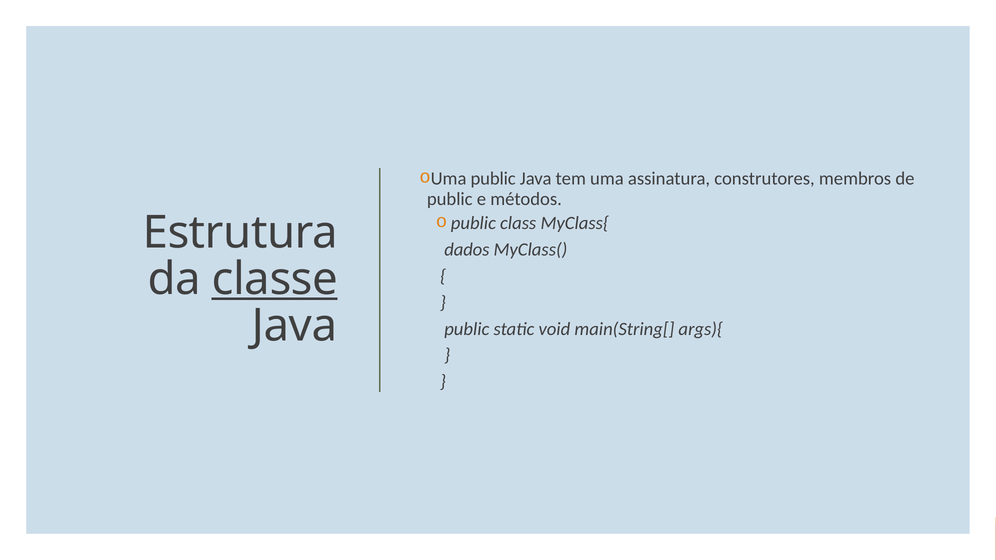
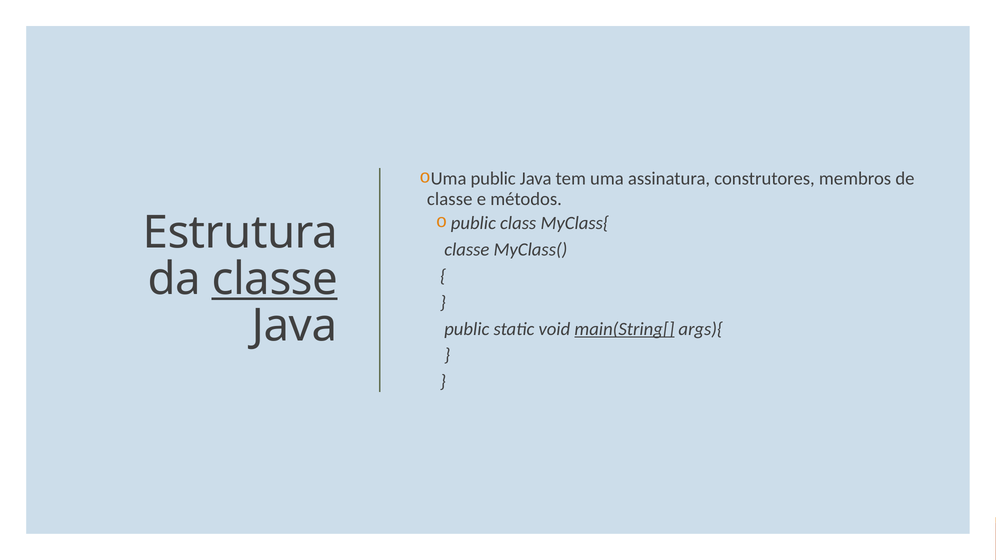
public: public -> classe (450, 199)
dados: dados -> classe (467, 250)
main(String[ underline: none -> present (624, 329)
